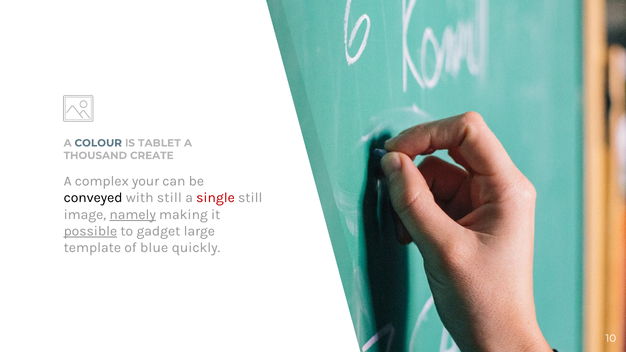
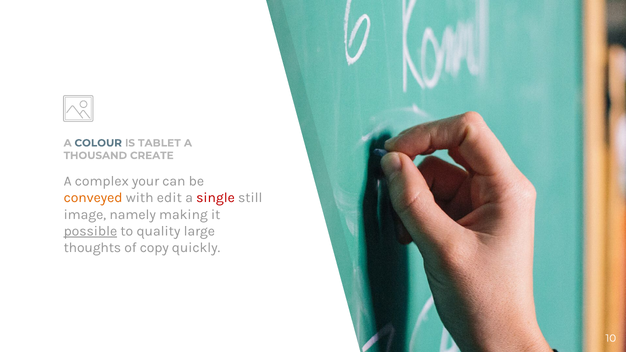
conveyed colour: black -> orange (93, 198)
with still: still -> edit (169, 198)
namely underline: present -> none (133, 215)
gadget: gadget -> quality (158, 231)
template: template -> thoughts (92, 248)
blue: blue -> copy (154, 248)
